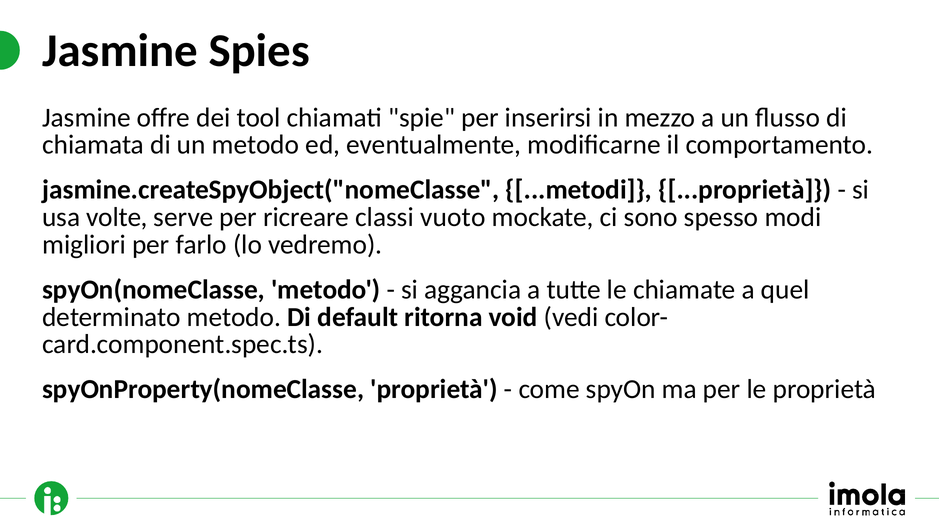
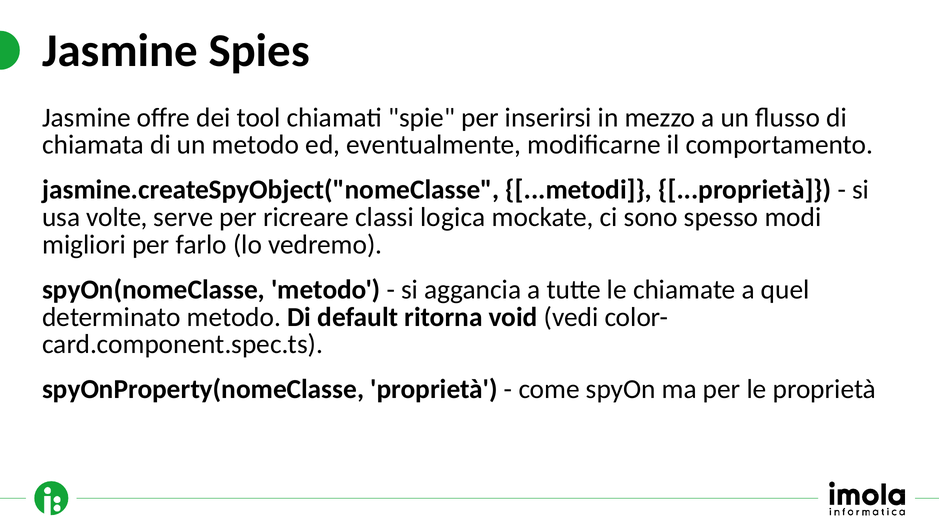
vuoto: vuoto -> logica (453, 217)
